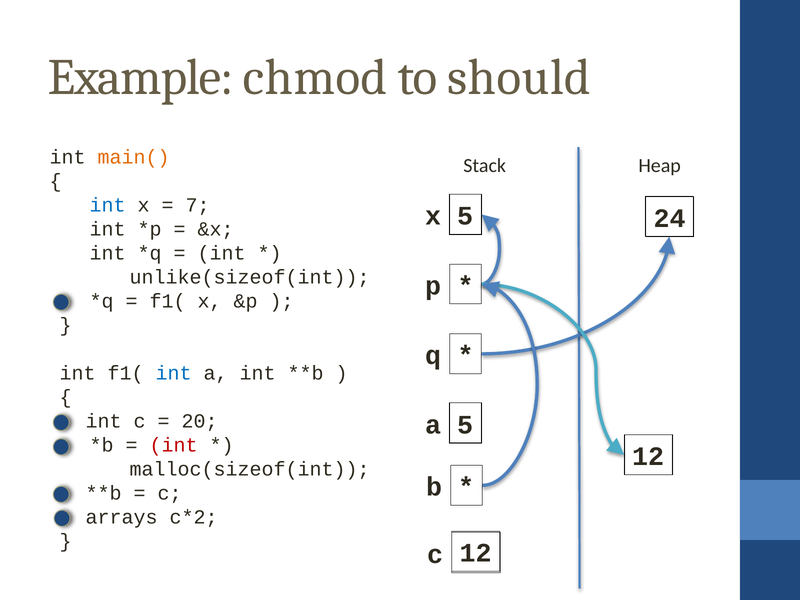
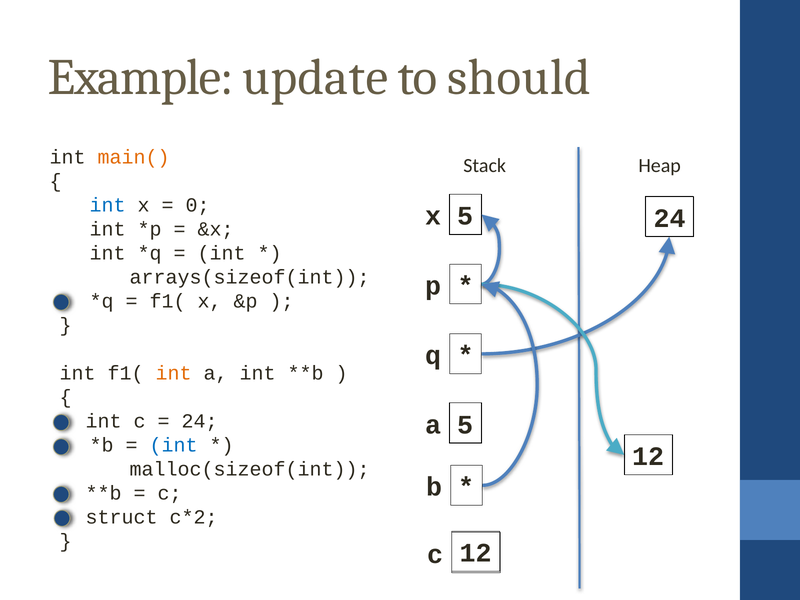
chmod: chmod -> update (315, 78)
7: 7 -> 0 (198, 205)
unlike(sizeof(int: unlike(sizeof(int -> arrays(sizeof(int (250, 277)
int colour: blue -> orange (174, 373)
20: 20 -> 24 (200, 421)
int colour: red -> blue (174, 445)
arrays: arrays -> struct (122, 517)
